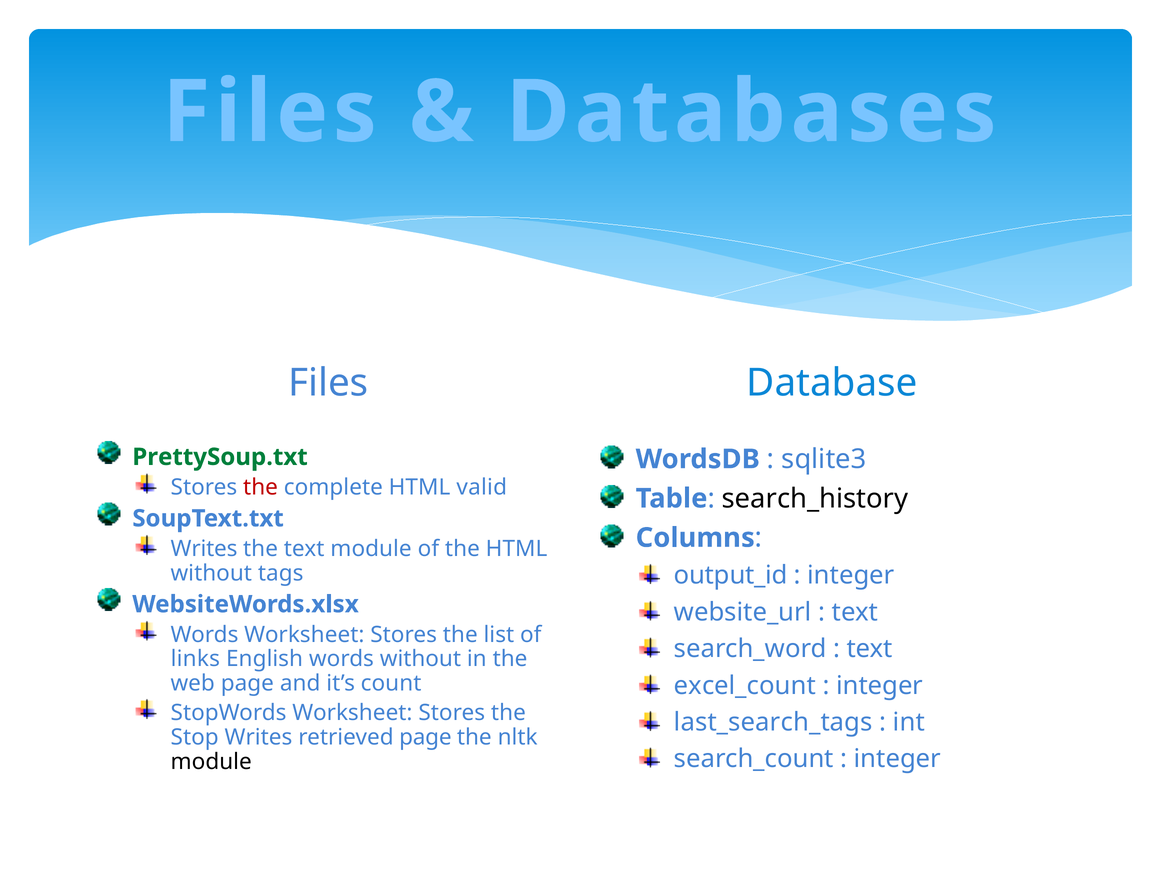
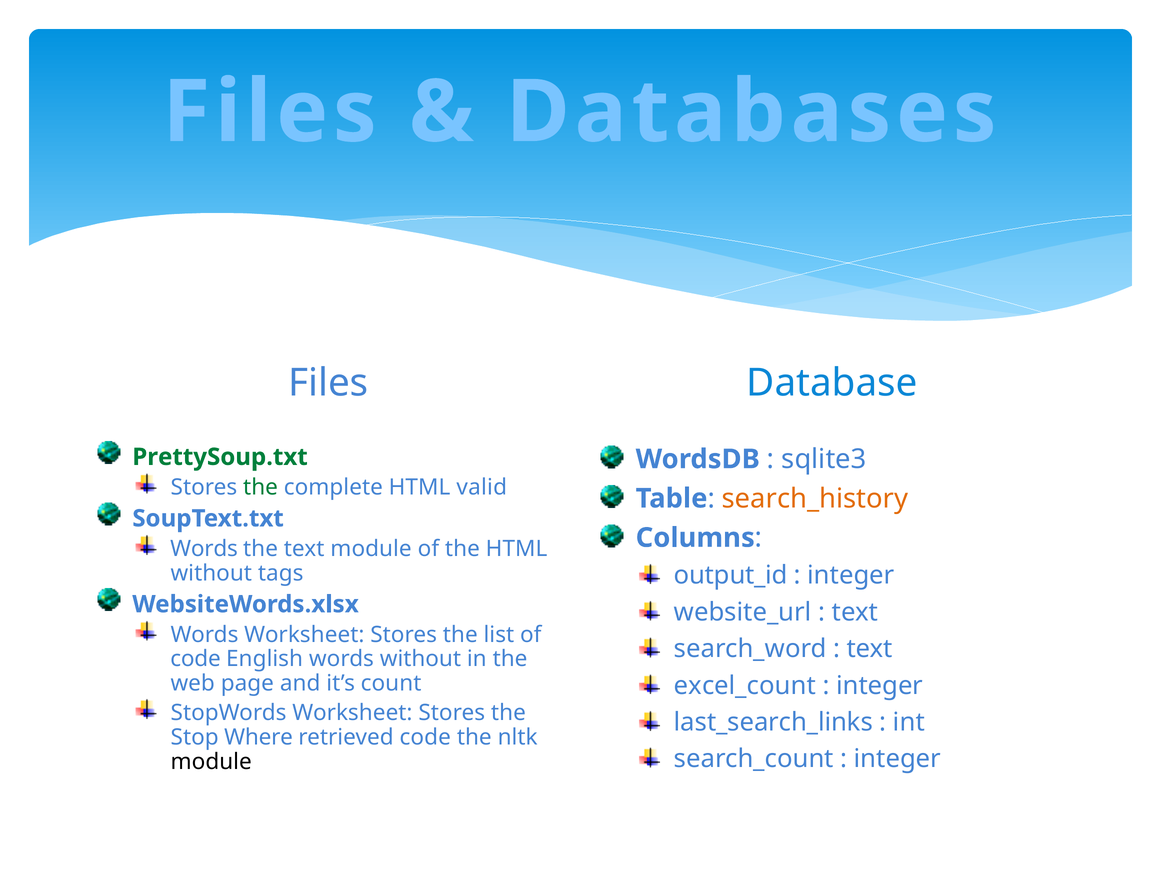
the colour: red -> green (261, 487)
search_history colour: black -> orange (815, 498)
Writes: Writes -> Words (204, 549)
links: links -> code (196, 659)
last_search_tags: last_search_tags -> last_search_links (773, 722)
Stop Writes: Writes -> Where (259, 737)
retrieved page: page -> code (425, 737)
